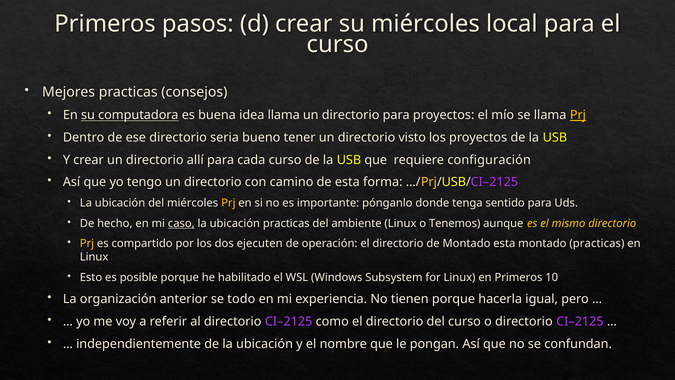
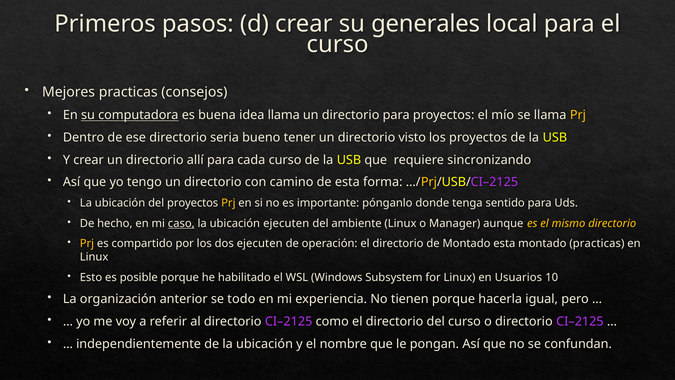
su miércoles: miércoles -> generales (426, 24)
Prj underline: present -> none (578, 115)
configuración: configuración -> sincronizando (489, 160)
del miércoles: miércoles -> proyectos (193, 203)
ubicación practicas: practicas -> ejecuten (286, 223)
Tenemos: Tenemos -> Manager (455, 223)
en Primeros: Primeros -> Usuarios (518, 277)
